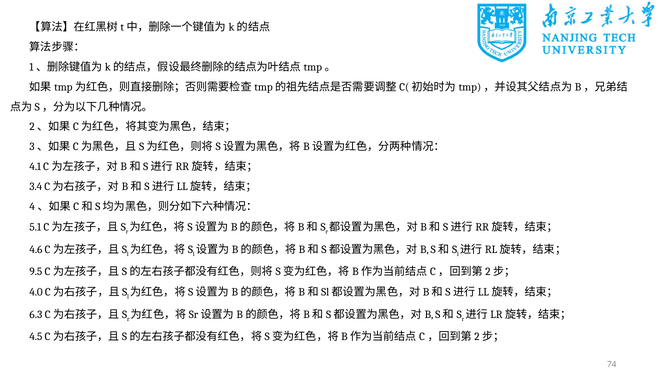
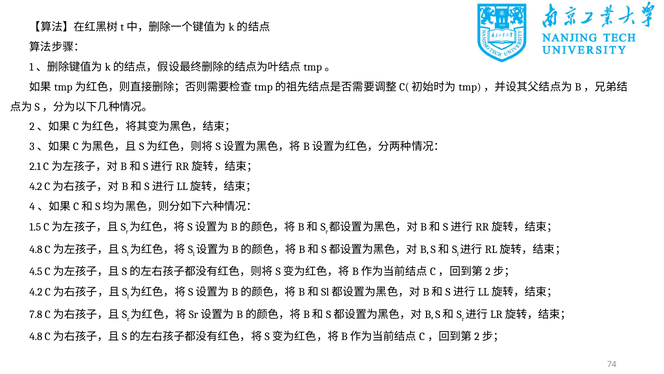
4.1: 4.1 -> 2.1 (35, 166)
3.4: 3.4 -> 4.2 (36, 186)
5.1: 5.1 -> 1.5 (35, 227)
4.6: 4.6 -> 4.8 (36, 250)
9.5: 9.5 -> 4.5 (36, 271)
4.0: 4.0 -> 4.2 (36, 292)
6.3: 6.3 -> 7.8 (36, 314)
4.5: 4.5 -> 4.8 (36, 336)
